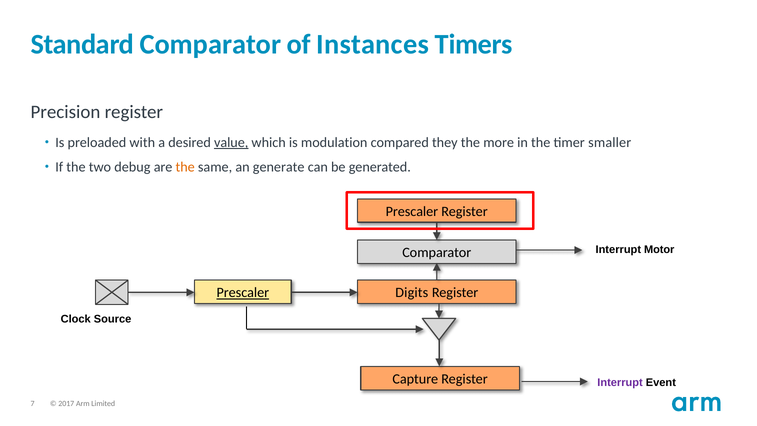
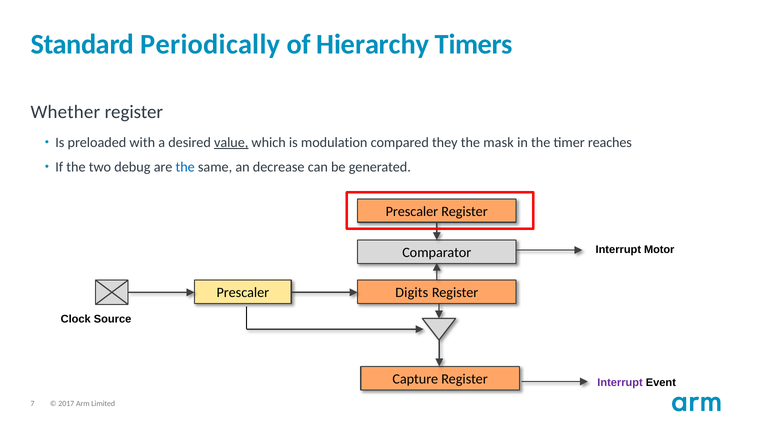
Standard Comparator: Comparator -> Periodically (210, 45)
Instances: Instances -> Hierarchy (373, 45)
Precision: Precision -> Whether (65, 112)
more: more -> mask (499, 142)
smaller: smaller -> reaches (610, 142)
the colour: orange -> blue (185, 167)
generate: generate -> decrease (279, 167)
Prescaler underline: present -> none (243, 293)
